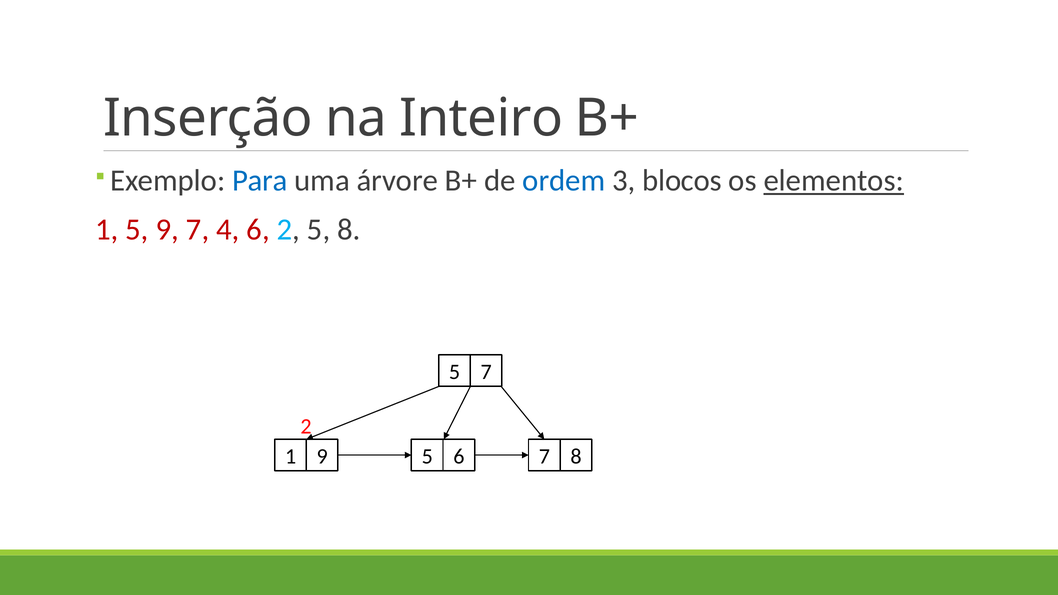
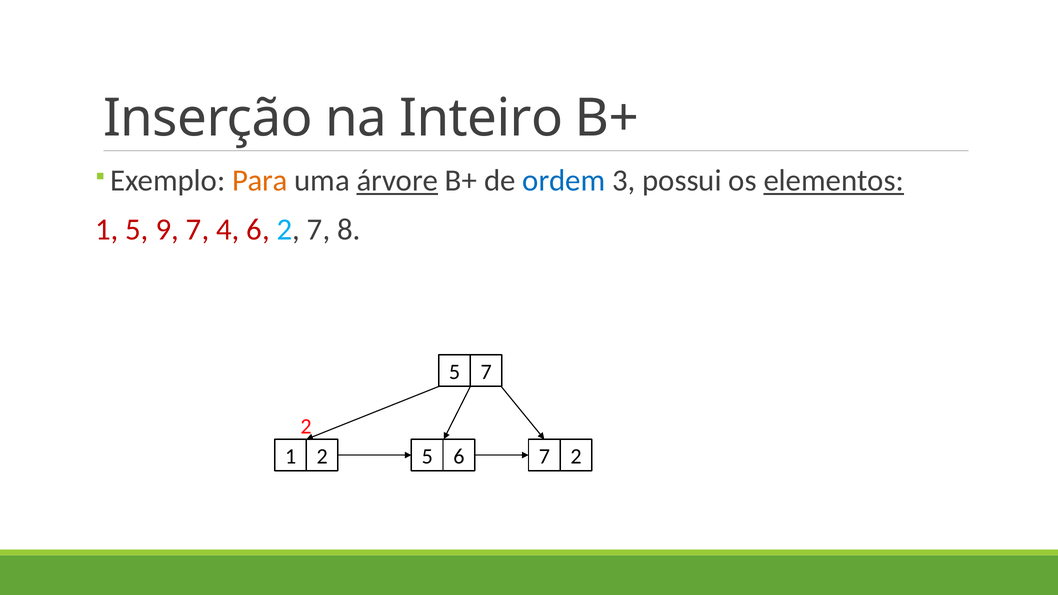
Para colour: blue -> orange (260, 181)
árvore underline: none -> present (397, 181)
blocos: blocos -> possui (682, 181)
2 5: 5 -> 7 (319, 229)
1 9: 9 -> 2 (322, 457)
7 8: 8 -> 2 (576, 457)
